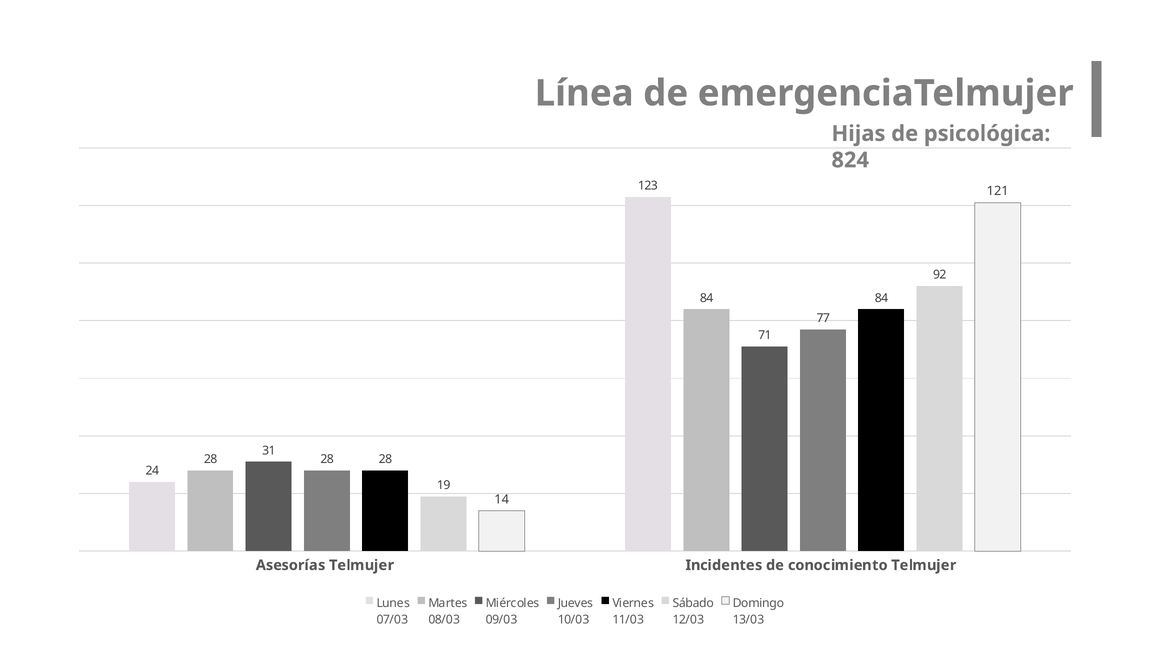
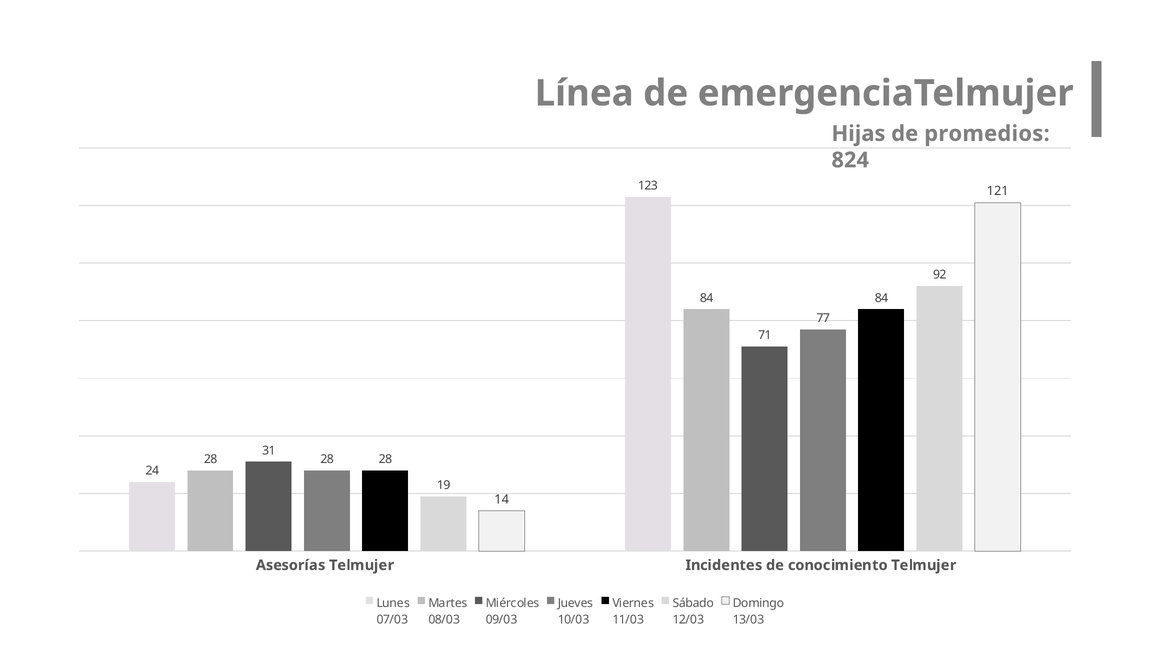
psicológica: psicológica -> promedios (987, 134)
